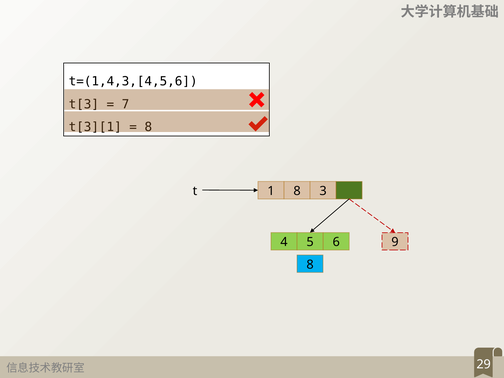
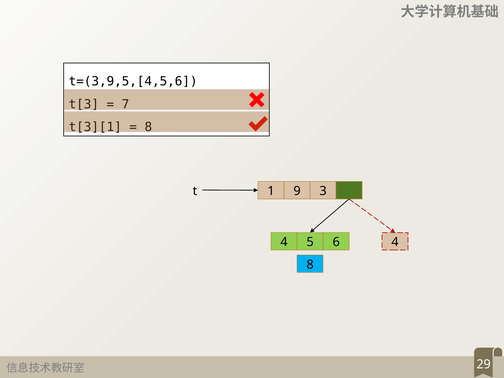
t=(1,4,3,[4,5,6: t=(1,4,3,[4,5,6 -> t=(3,9,5,[4,5,6 (133, 82)
1 8: 8 -> 9 (297, 191)
6 9: 9 -> 4 (395, 242)
